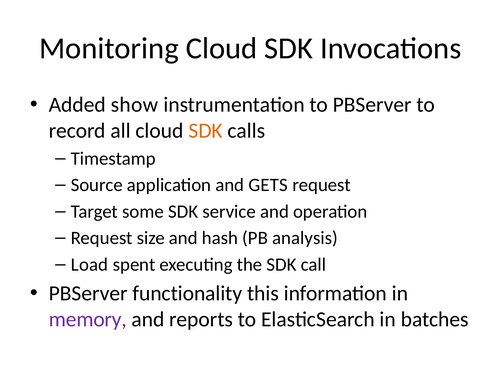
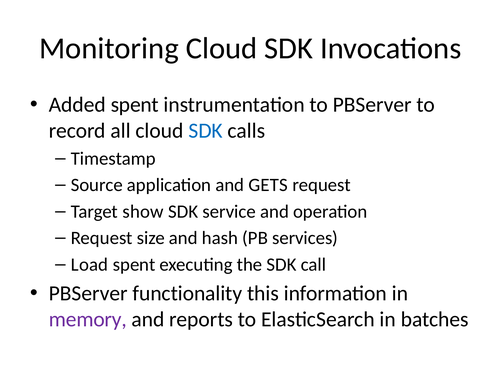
Added show: show -> spent (135, 105)
SDK colour: orange -> blue (206, 131)
some: some -> show (143, 211)
analysis: analysis -> services (305, 238)
